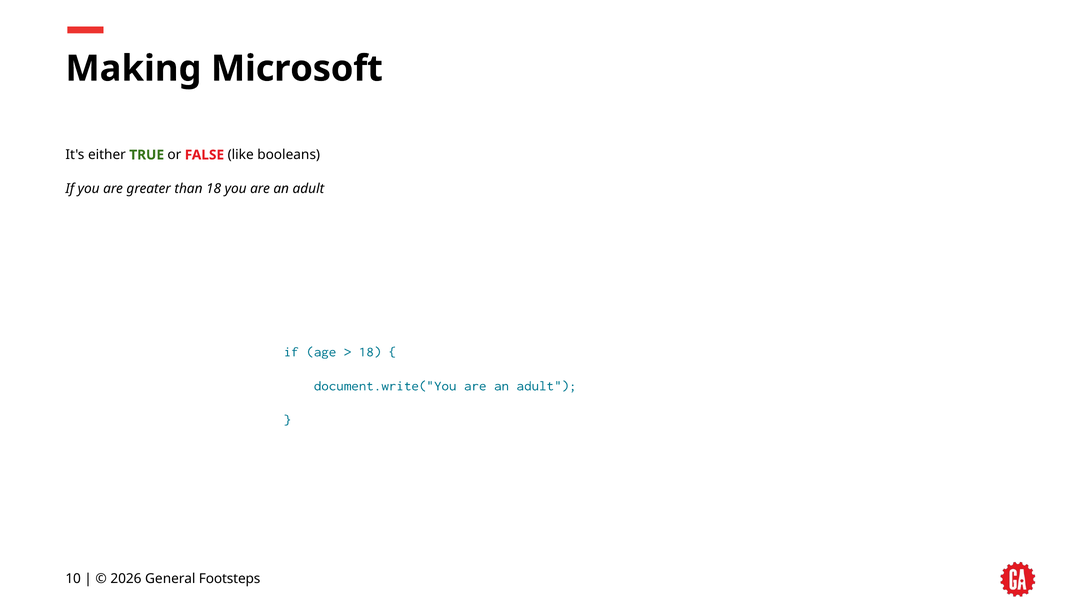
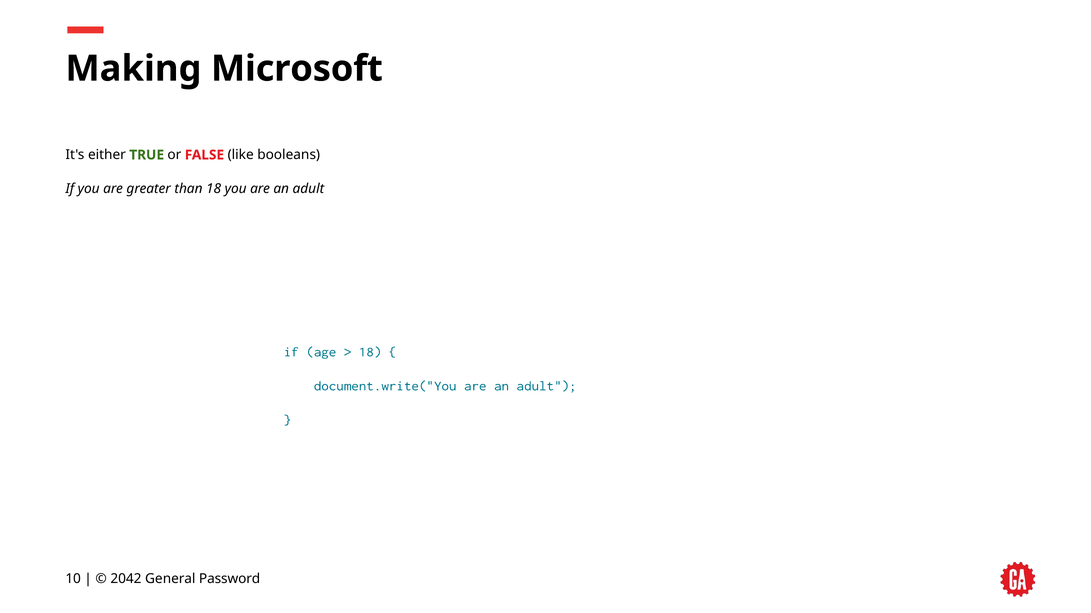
2026: 2026 -> 2042 (126, 580)
Footsteps: Footsteps -> Password (230, 580)
